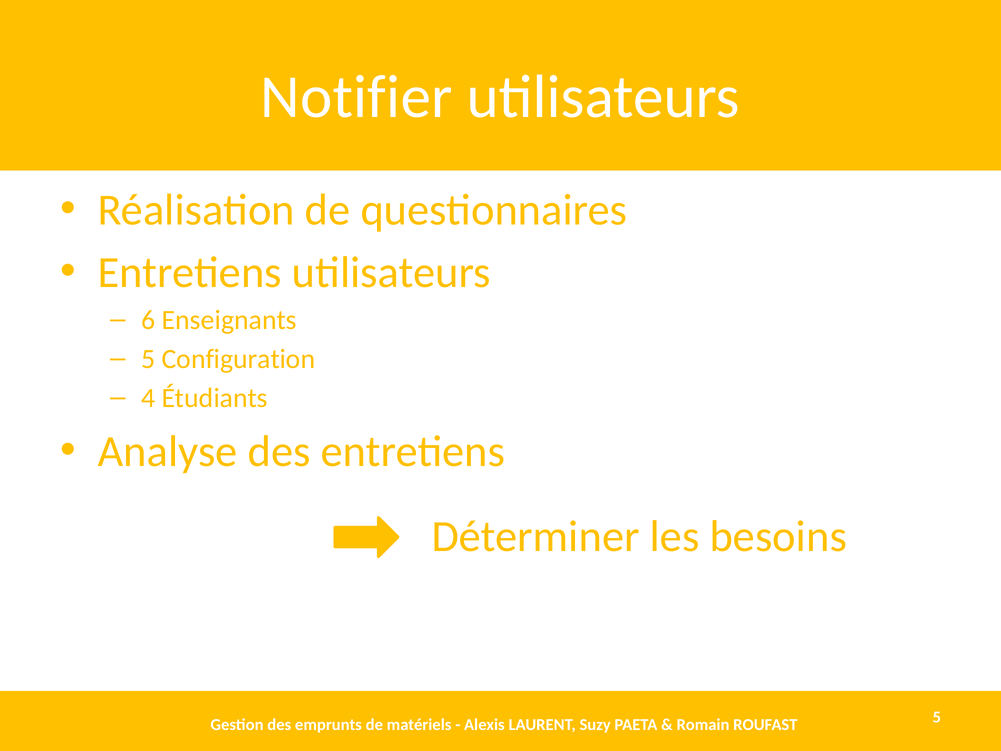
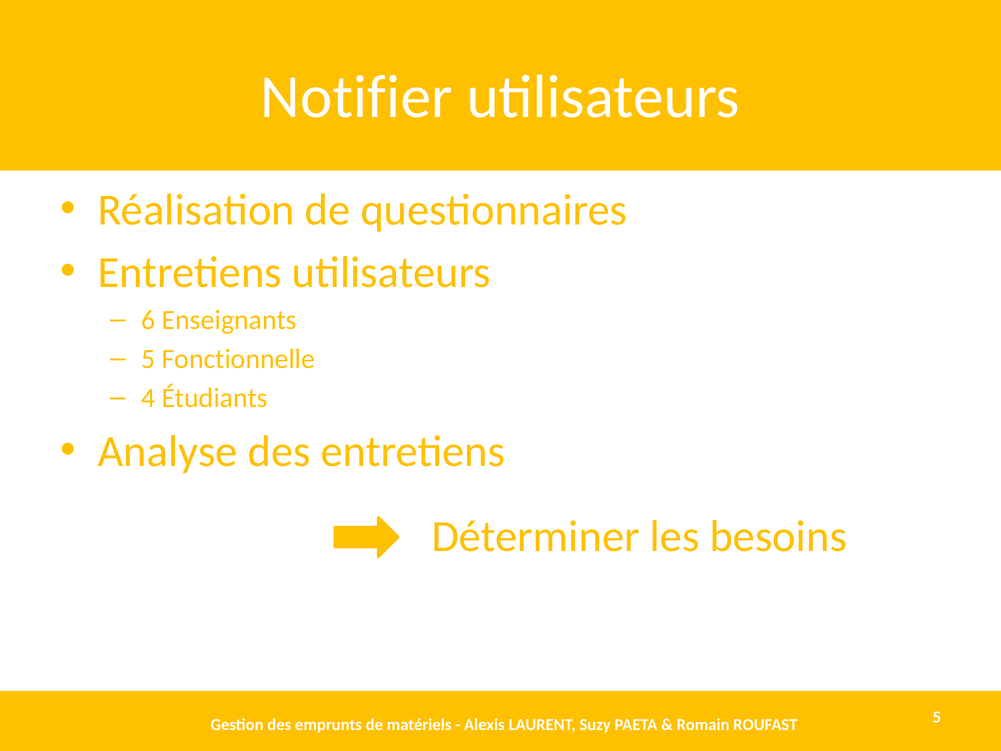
Configuration: Configuration -> Fonctionnelle (238, 359)
